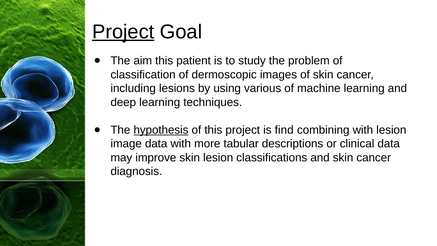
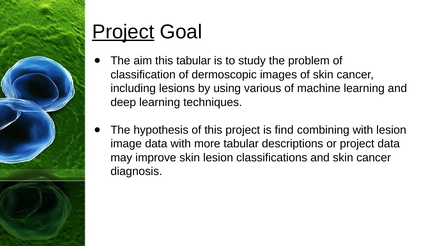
this patient: patient -> tabular (194, 61)
hypothesis underline: present -> none (161, 130)
or clinical: clinical -> project (357, 144)
